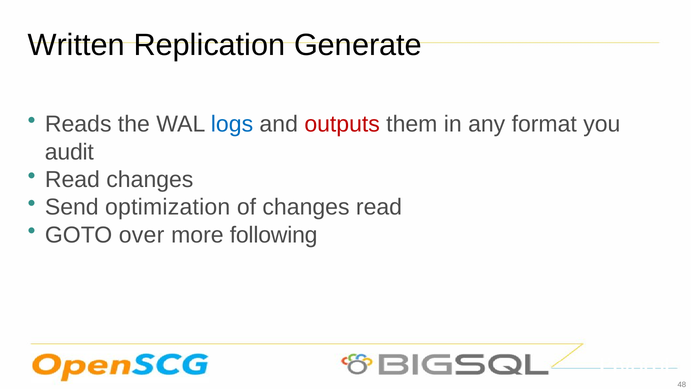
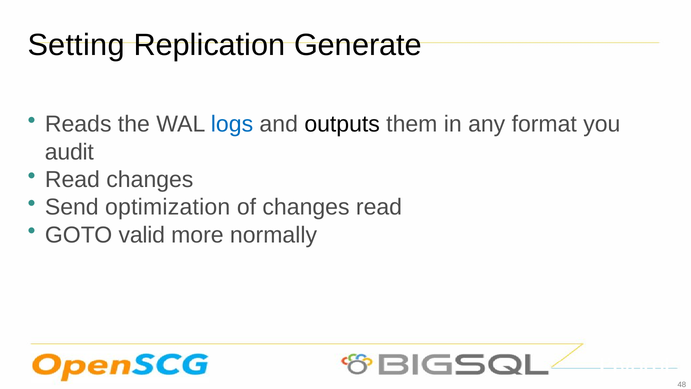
Written: Written -> Setting (76, 45)
outputs colour: red -> black (342, 124)
over: over -> valid (142, 235)
following: following -> normally (274, 235)
